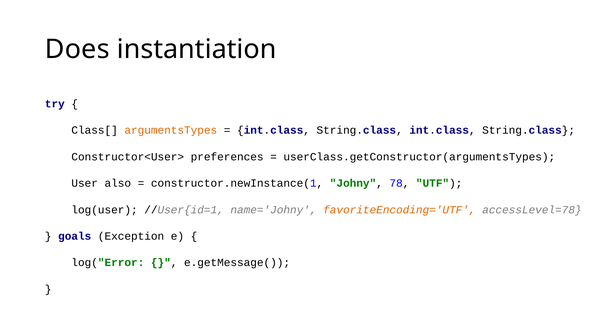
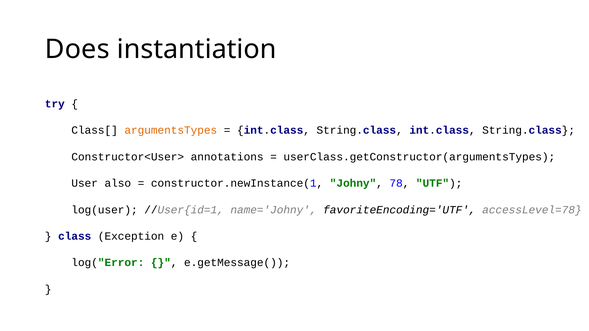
preferences: preferences -> annotations (227, 157)
favoriteEncoding='UTF colour: orange -> black (399, 210)
goals: goals -> class (75, 236)
